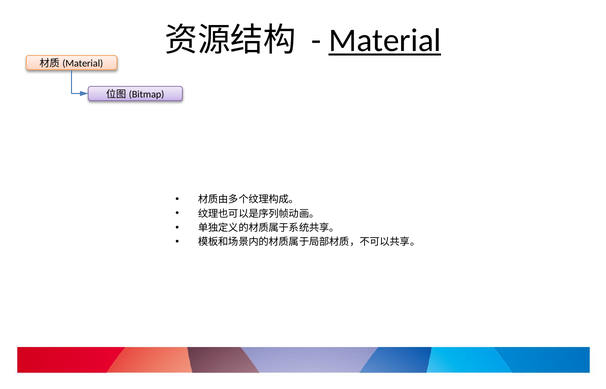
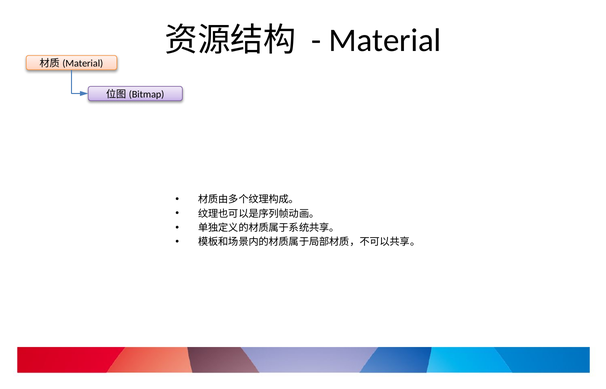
Material underline: present -> none (385, 41)
